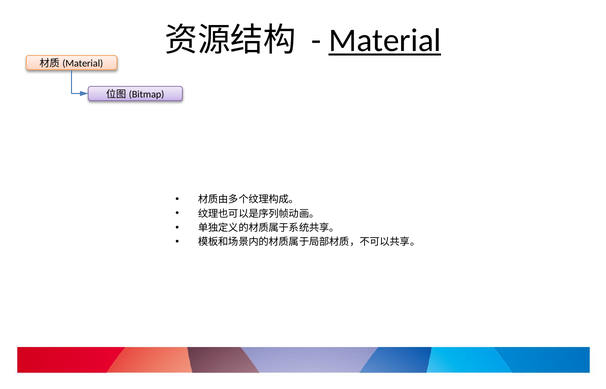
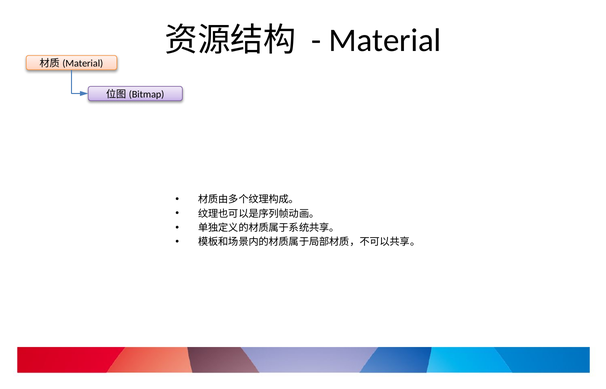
Material underline: present -> none (385, 41)
